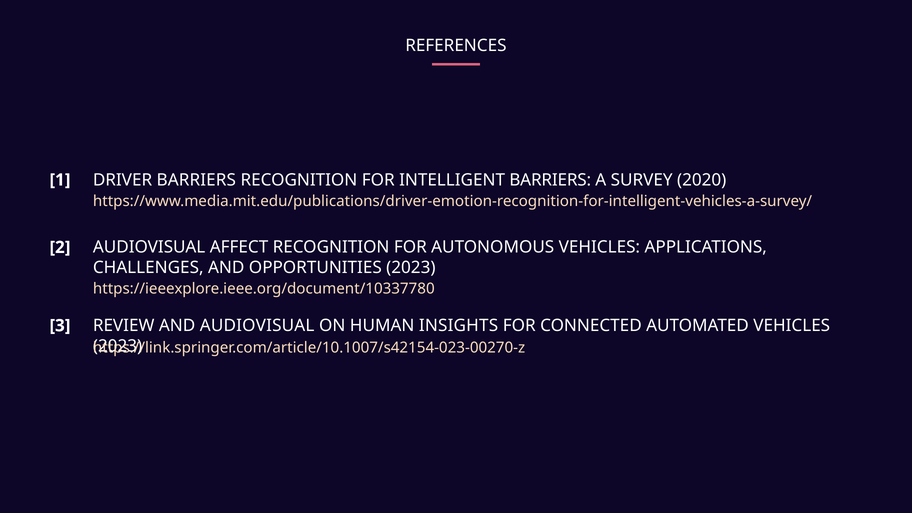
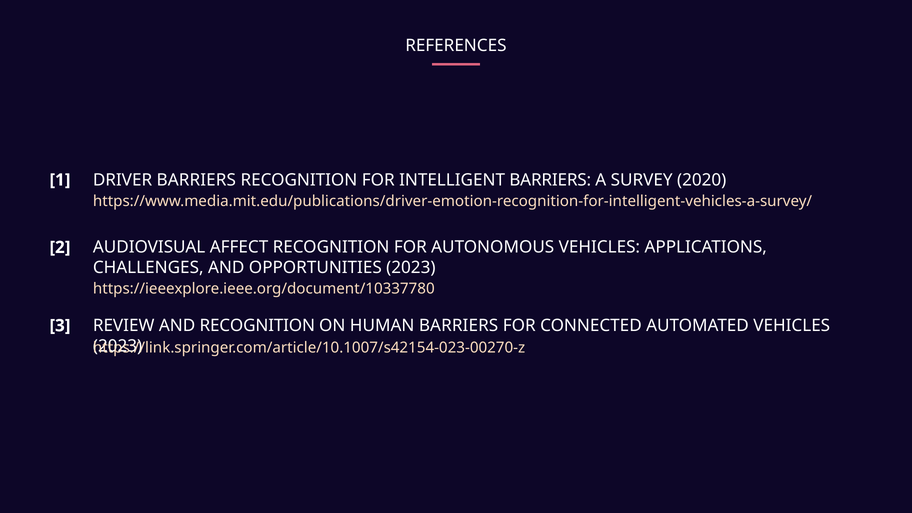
AND AUDIOVISUAL: AUDIOVISUAL -> RECOGNITION (257, 326)
HUMAN INSIGHTS: INSIGHTS -> BARRIERS (459, 326)
